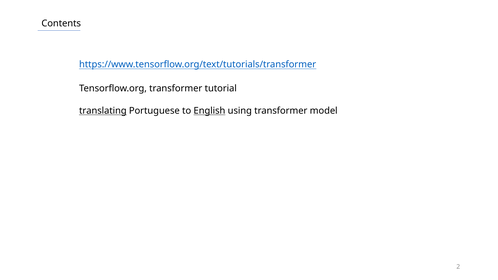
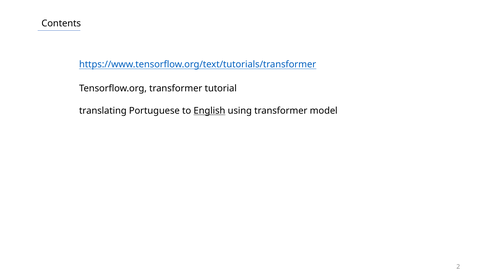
translating underline: present -> none (103, 111)
